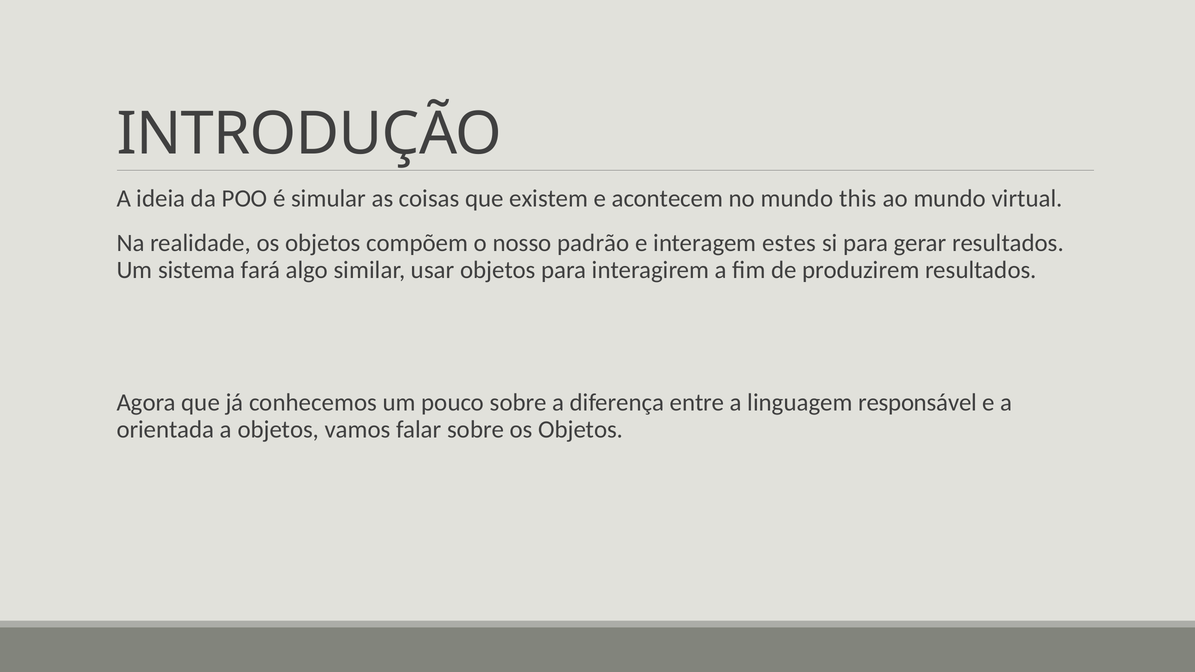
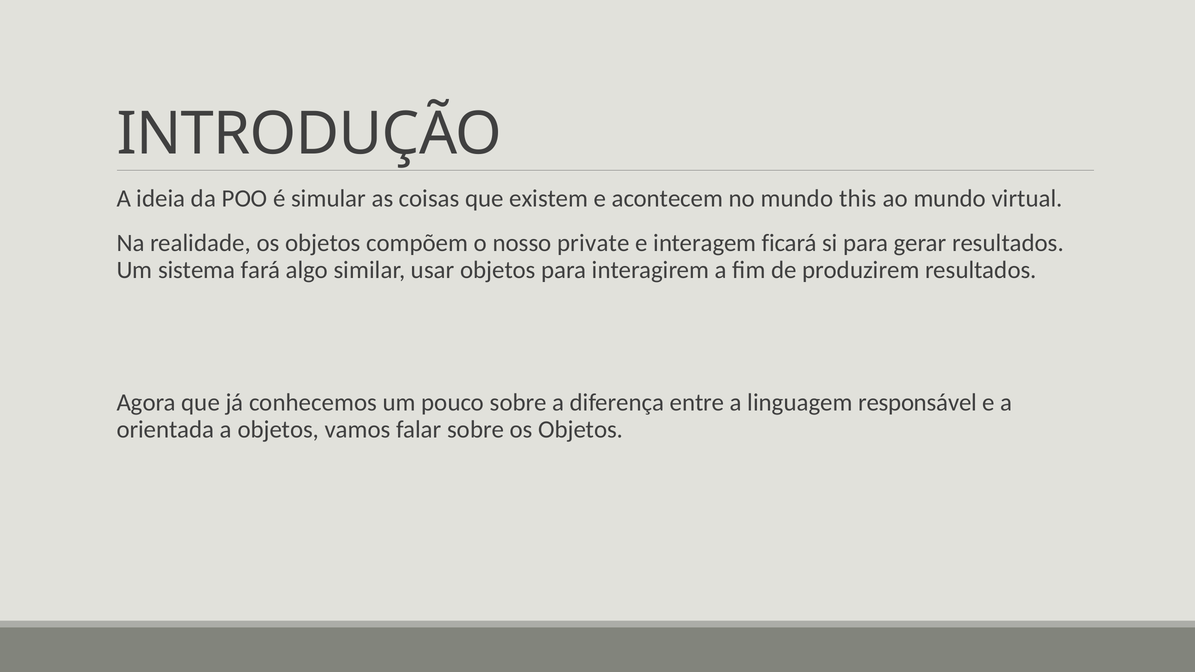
padrão: padrão -> private (593, 243)
estes: estes -> ficará (789, 243)
